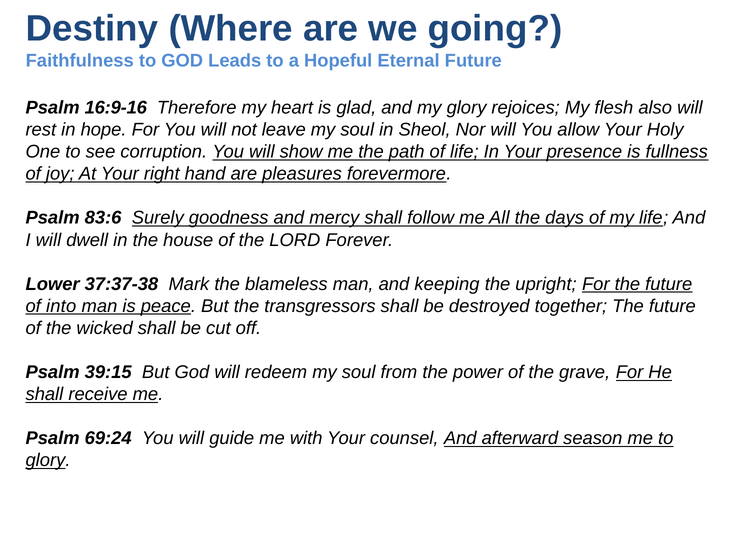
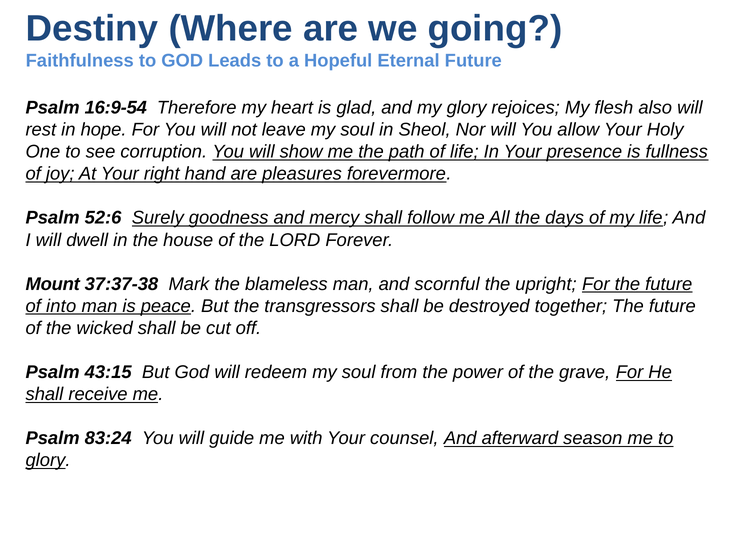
16:9-16: 16:9-16 -> 16:9-54 (116, 108)
83:6: 83:6 -> 52:6 (103, 218)
Lower: Lower -> Mount (53, 284)
keeping: keeping -> scornful (447, 284)
39:15: 39:15 -> 43:15 (108, 372)
69:24: 69:24 -> 83:24 (108, 439)
